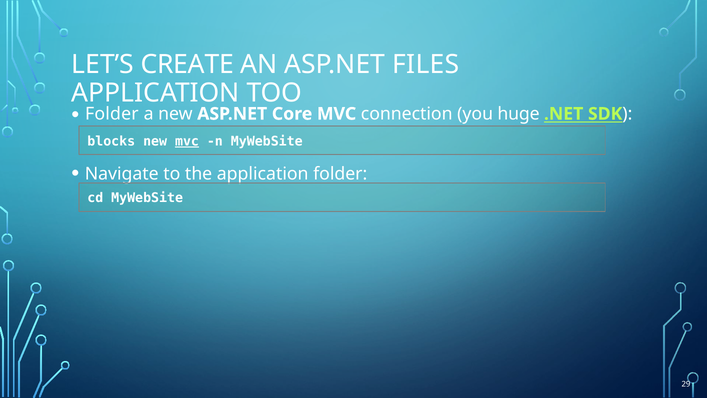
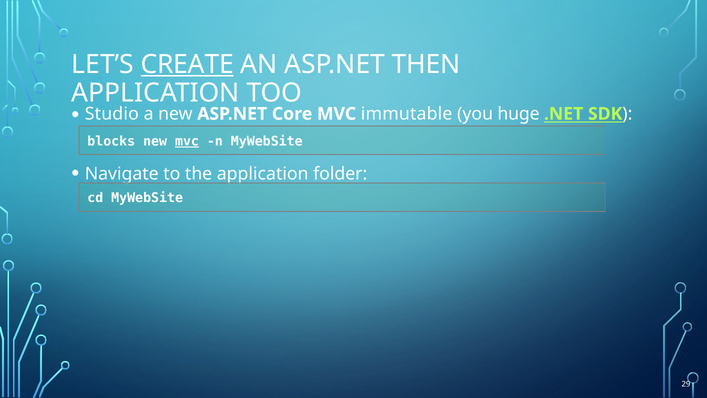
CREATE underline: none -> present (187, 64)
FILES: FILES -> THEN (426, 64)
Folder: Folder -> Studio (112, 114)
connection: connection -> immutable (407, 114)
